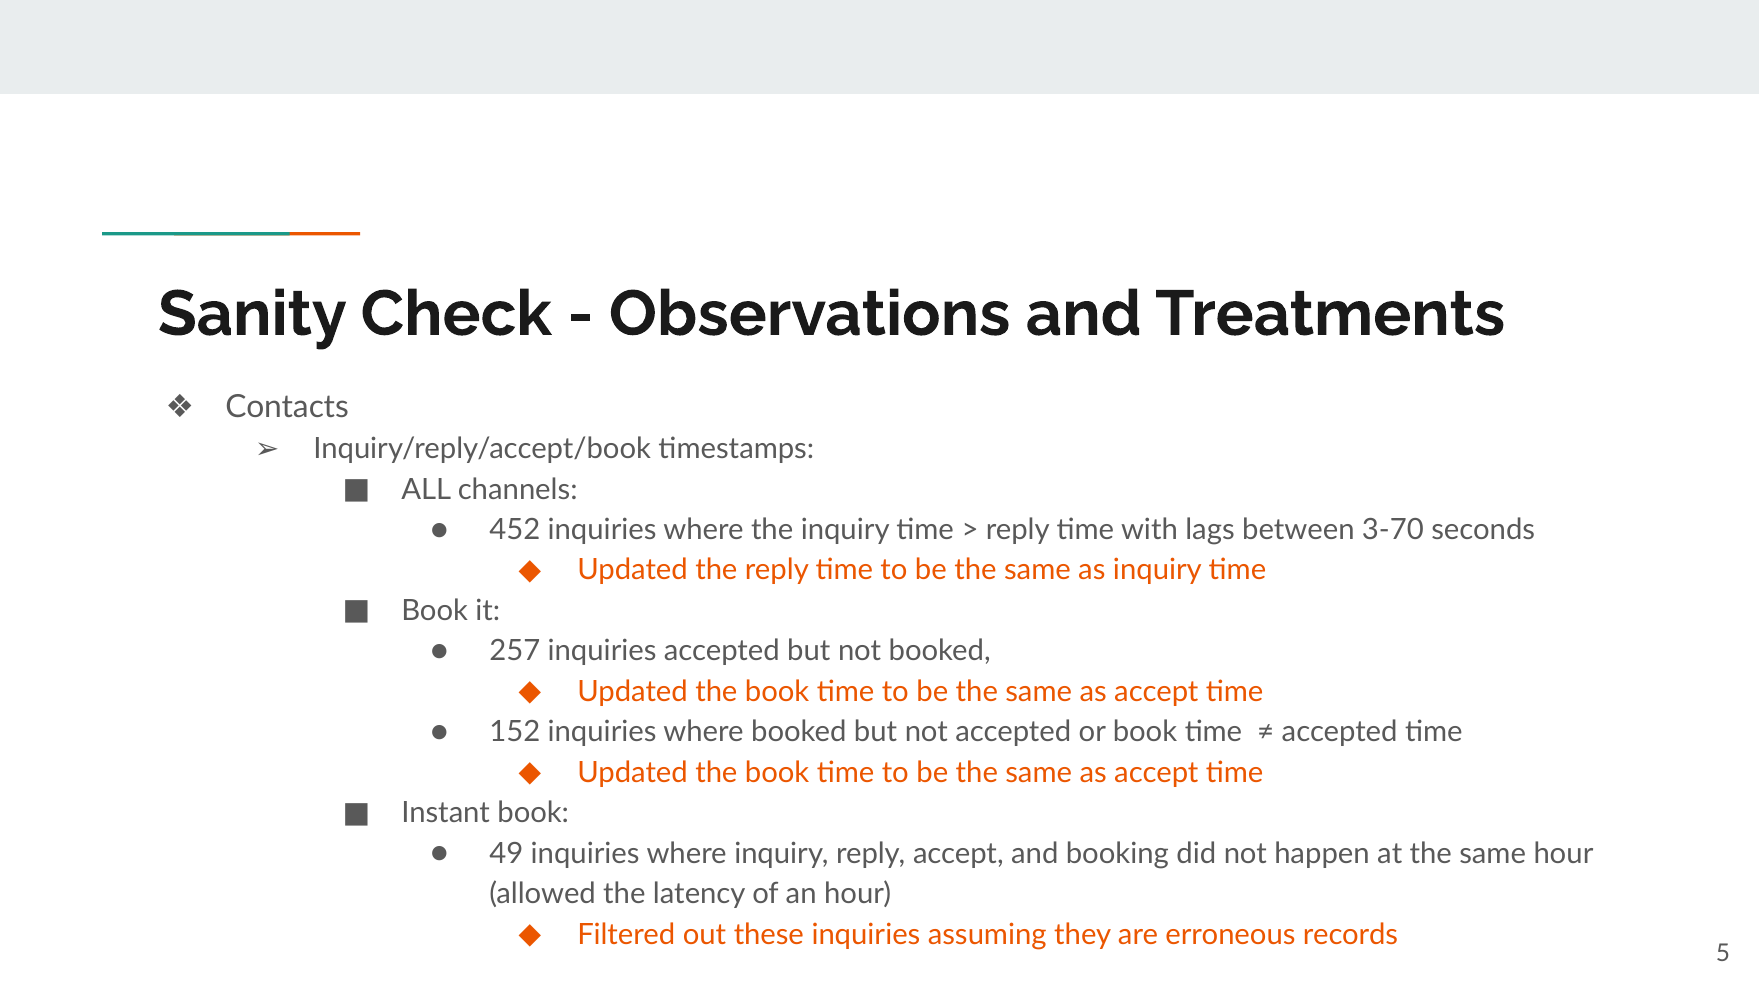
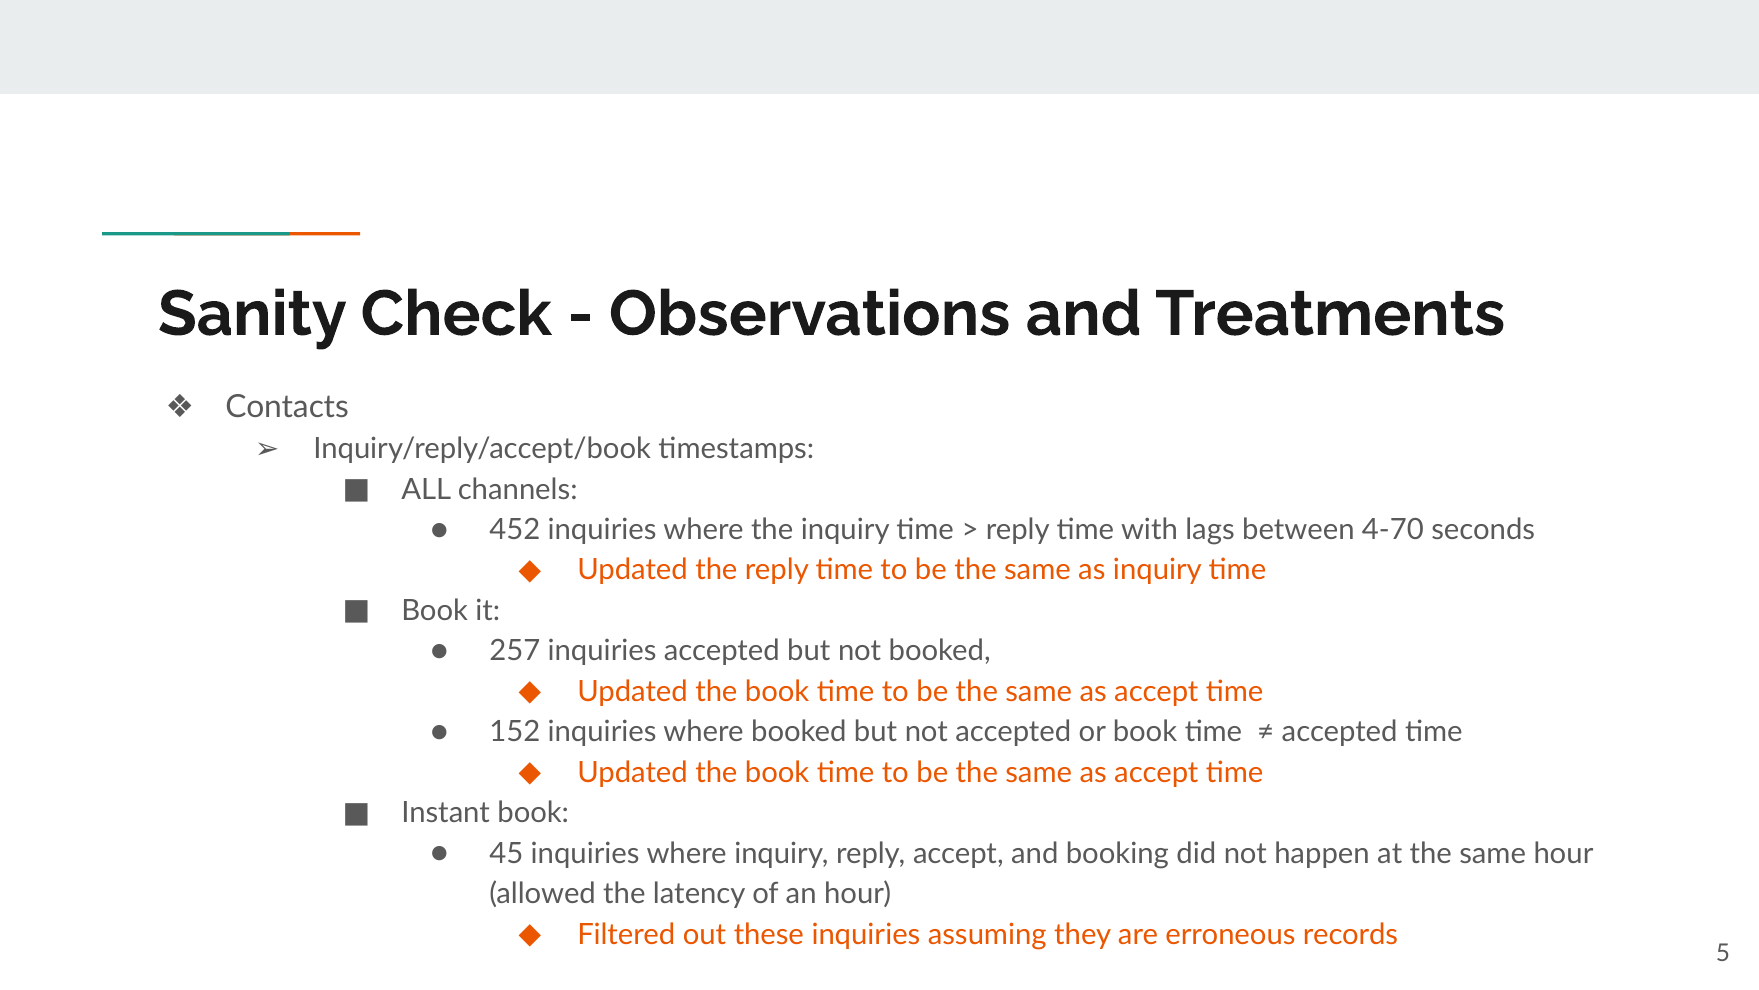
3-70: 3-70 -> 4-70 (1393, 530)
49: 49 -> 45 (506, 853)
